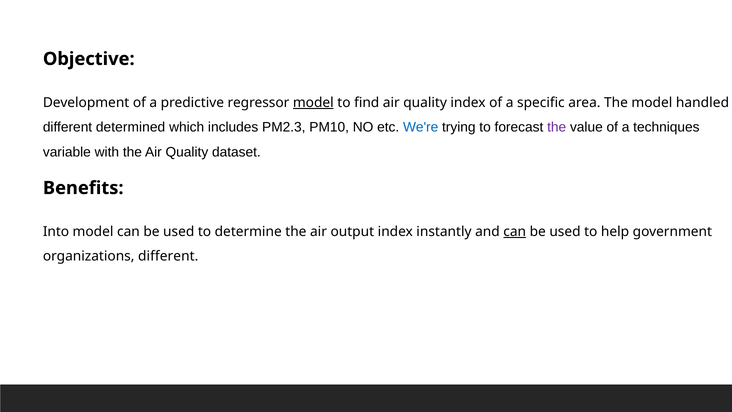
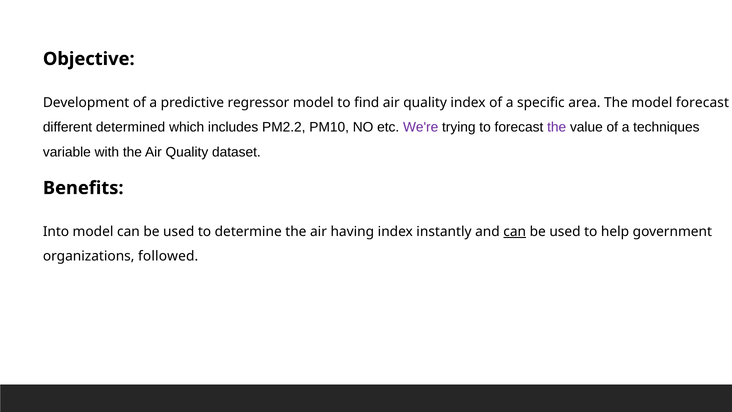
model underline: present -> none (313, 102)
model handled: handled -> forecast (702, 102)
PM2.3: PM2.3 -> PM2.2 (284, 127)
We're colour: blue -> purple (421, 127)
output: output -> having (352, 231)
organizations different: different -> followed (168, 256)
